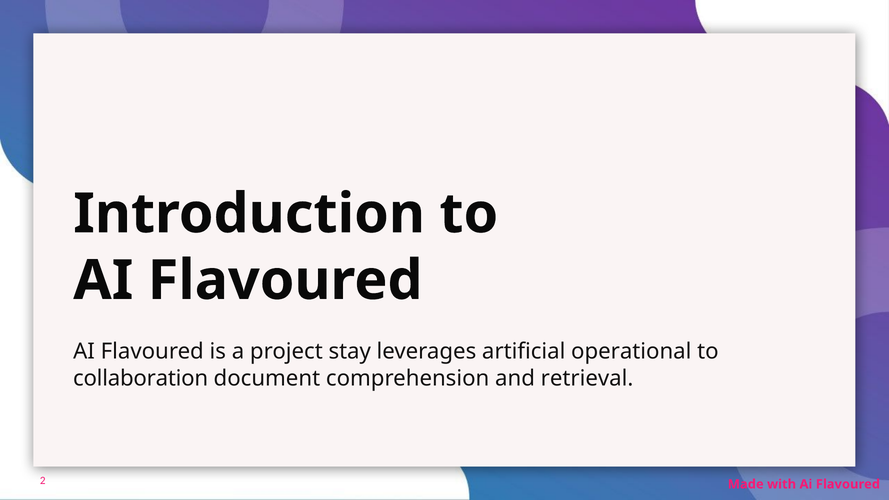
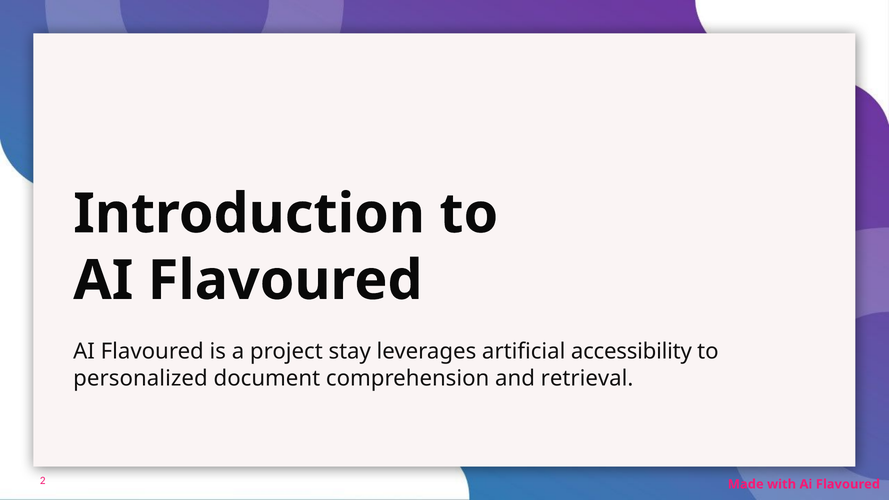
operational: operational -> accessibility (631, 352)
collaboration: collaboration -> personalized (140, 378)
